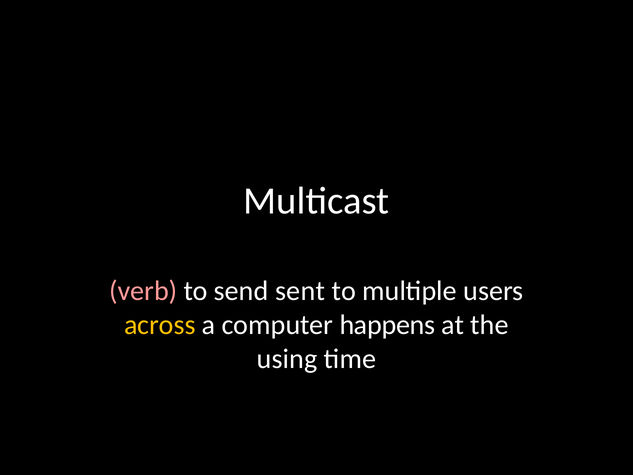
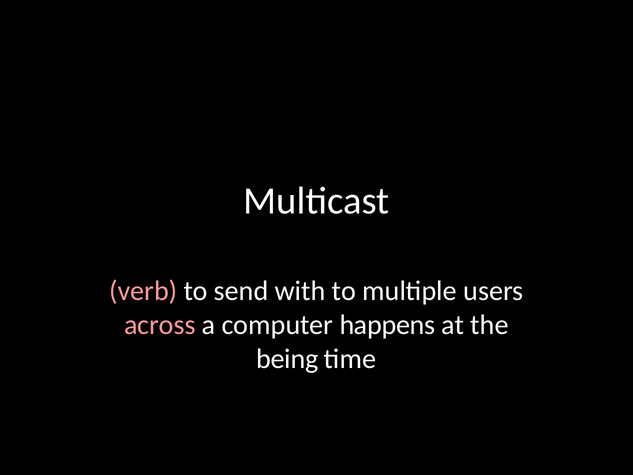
sent: sent -> with (300, 291)
across colour: yellow -> pink (160, 325)
using: using -> being (287, 359)
